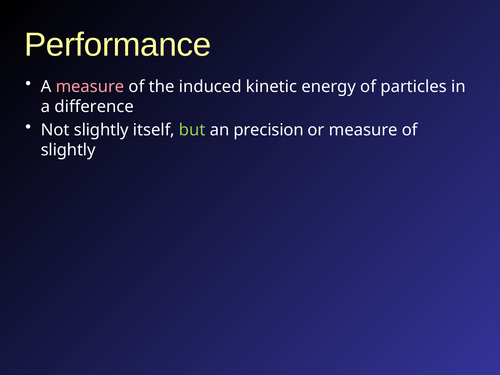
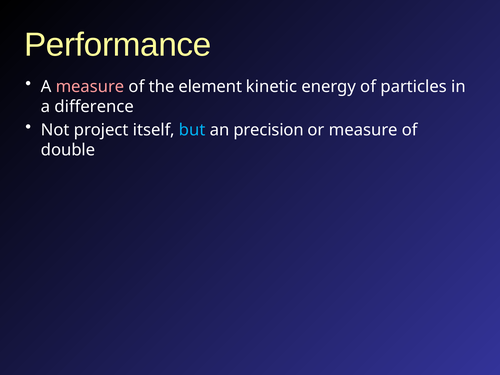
induced: induced -> element (210, 87)
Not slightly: slightly -> project (101, 130)
but colour: light green -> light blue (192, 130)
slightly: slightly -> double (68, 150)
